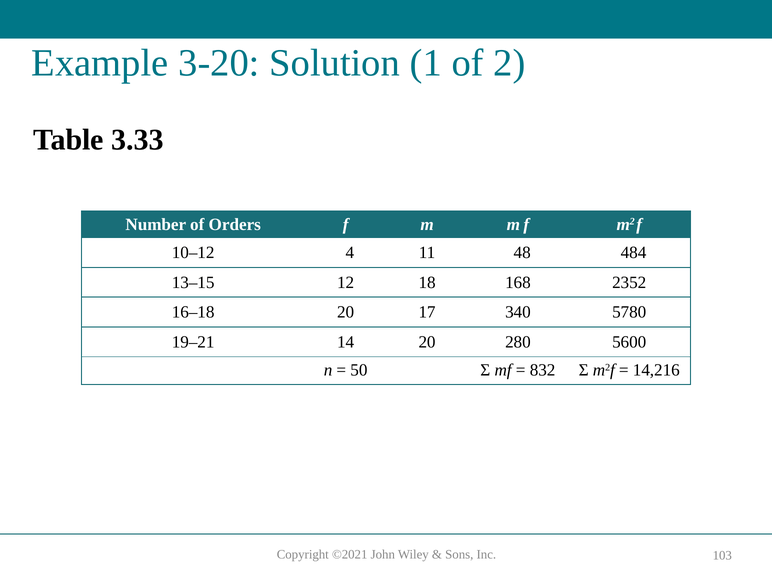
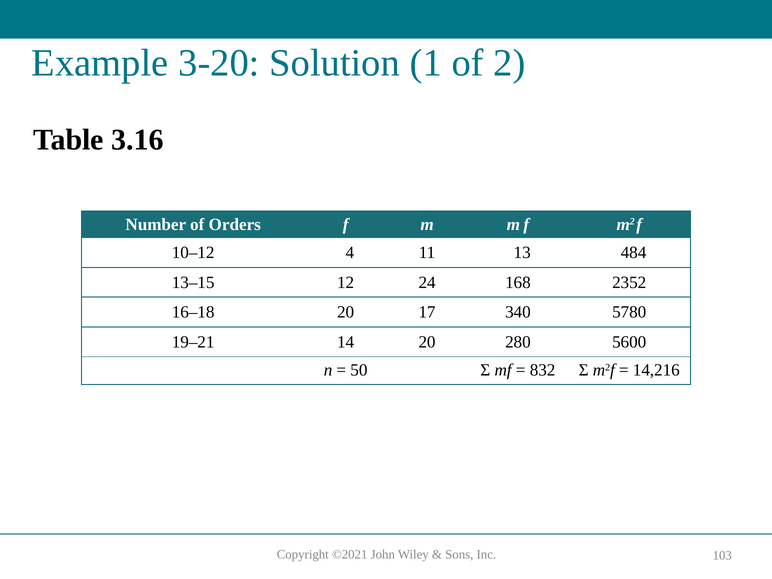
3.33: 3.33 -> 3.16 (137, 140)
48: 48 -> 13 (522, 253)
18: 18 -> 24 (427, 282)
